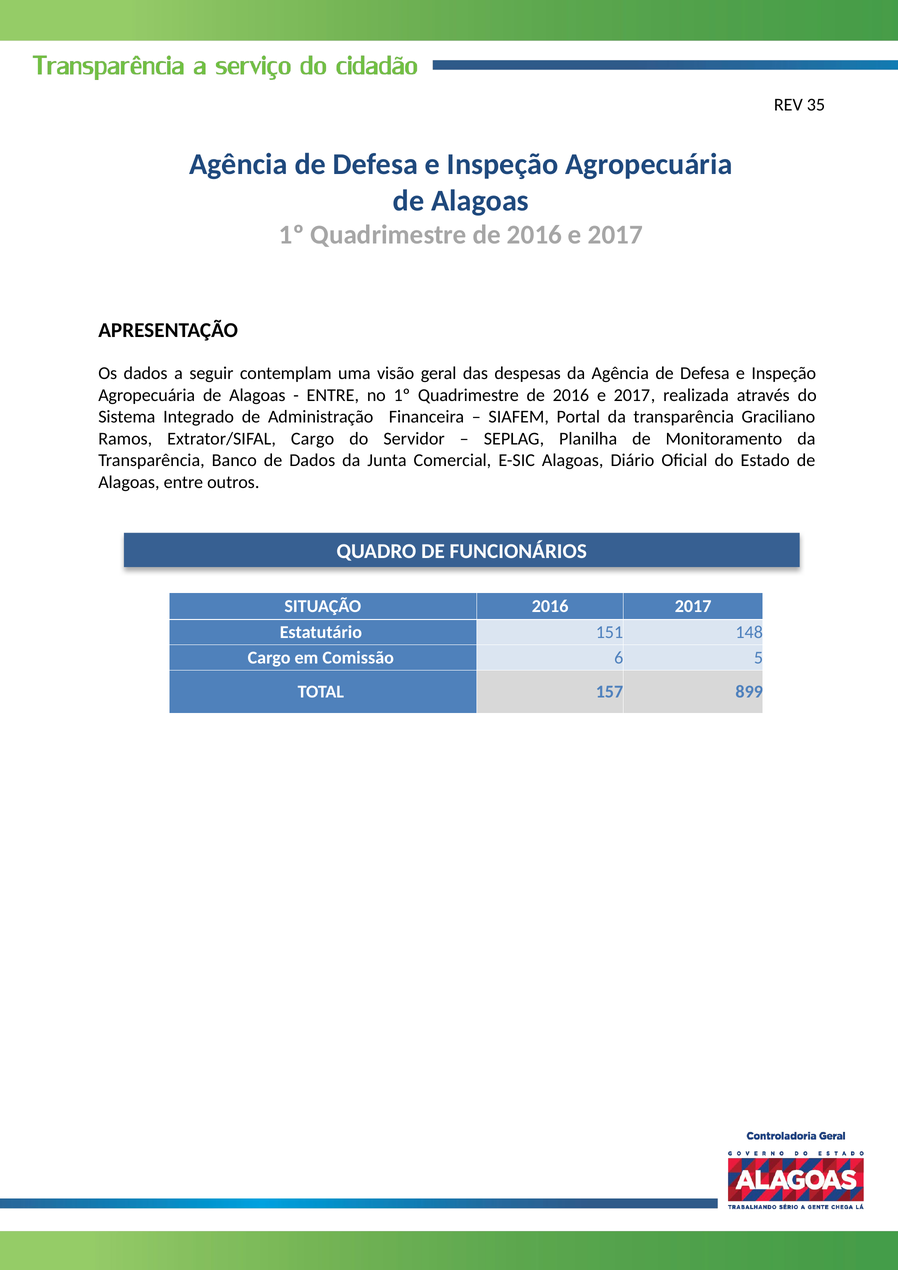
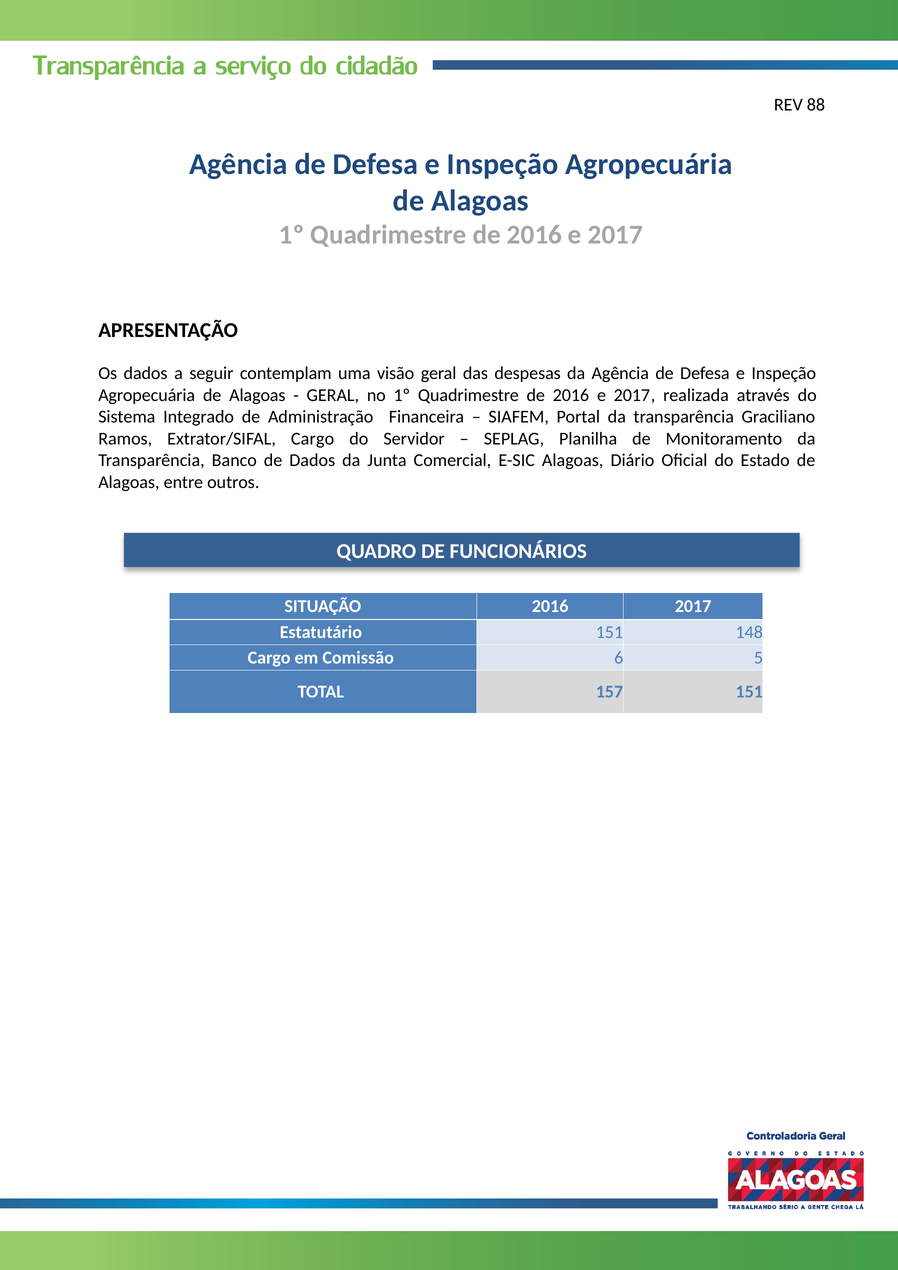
35: 35 -> 88 (816, 105)
ENTRE: ENTRE -> GERAL (333, 395)
157 899: 899 -> 151 (749, 692)
